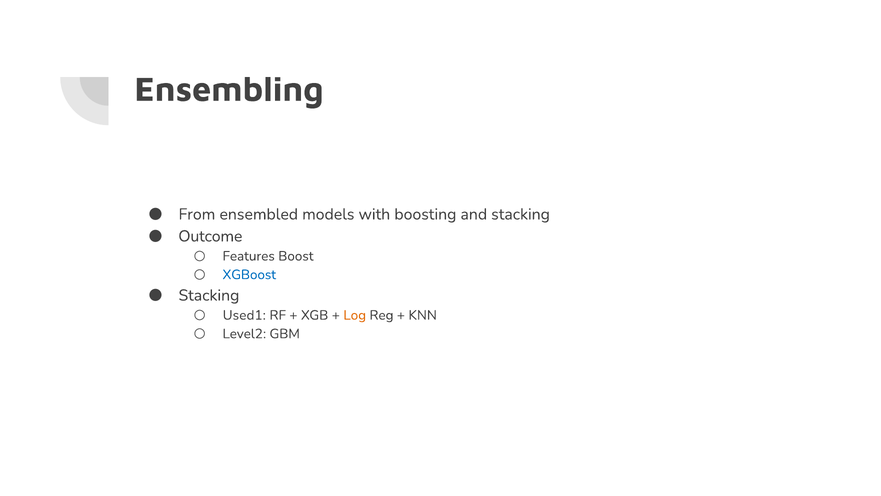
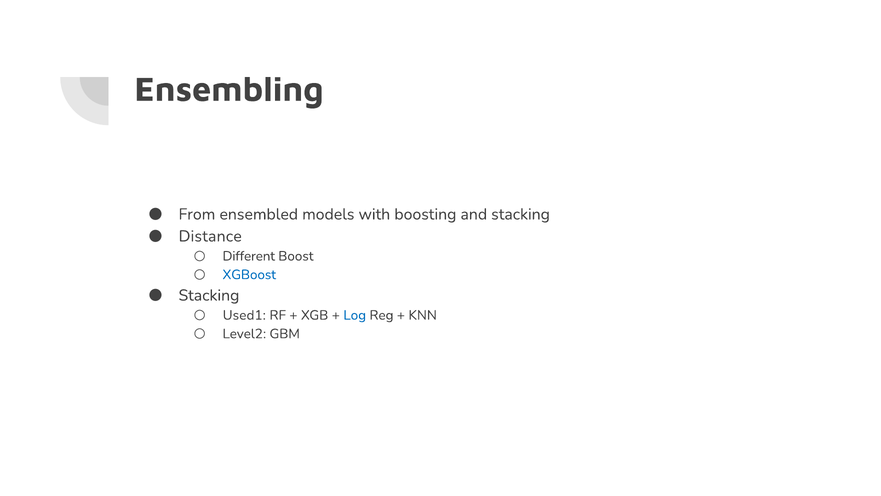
Outcome: Outcome -> Distance (210, 236)
Features: Features -> Different (249, 256)
Log colour: orange -> blue (355, 315)
